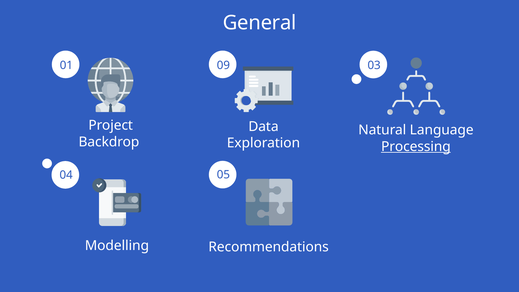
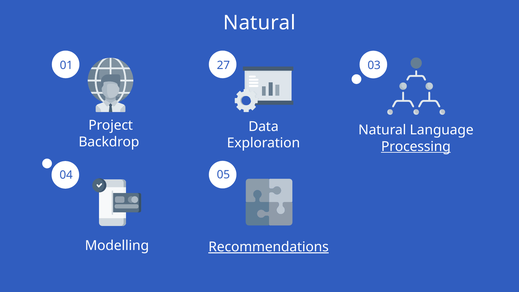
General: General -> Natural (259, 23)
09: 09 -> 27 (223, 65)
Recommendations underline: none -> present (269, 247)
